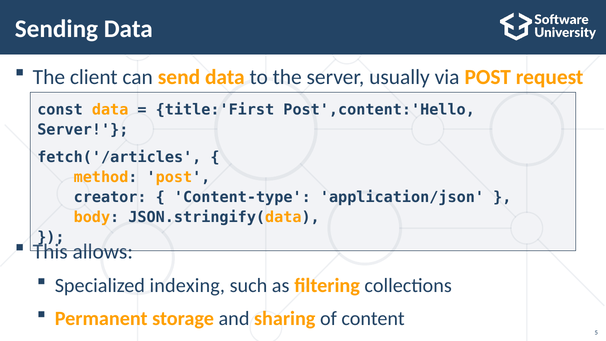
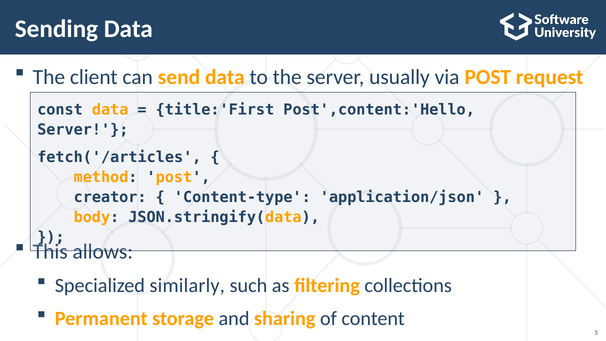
indexing: indexing -> similarly (187, 285)
